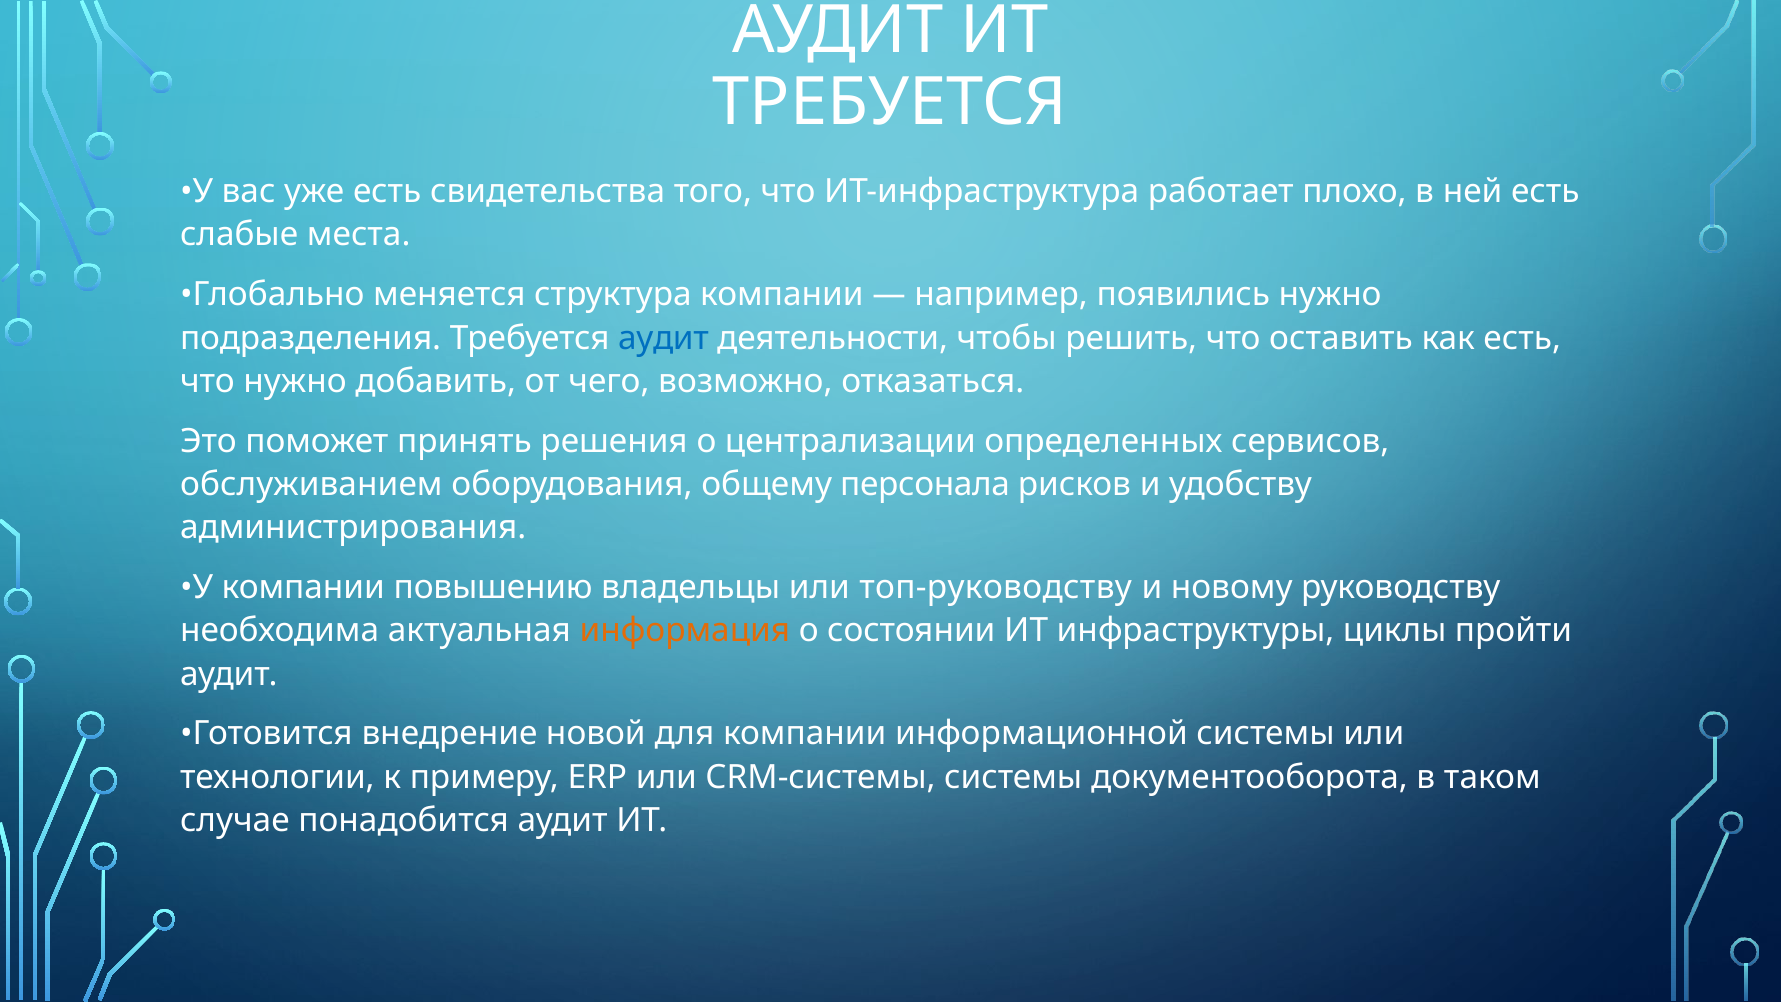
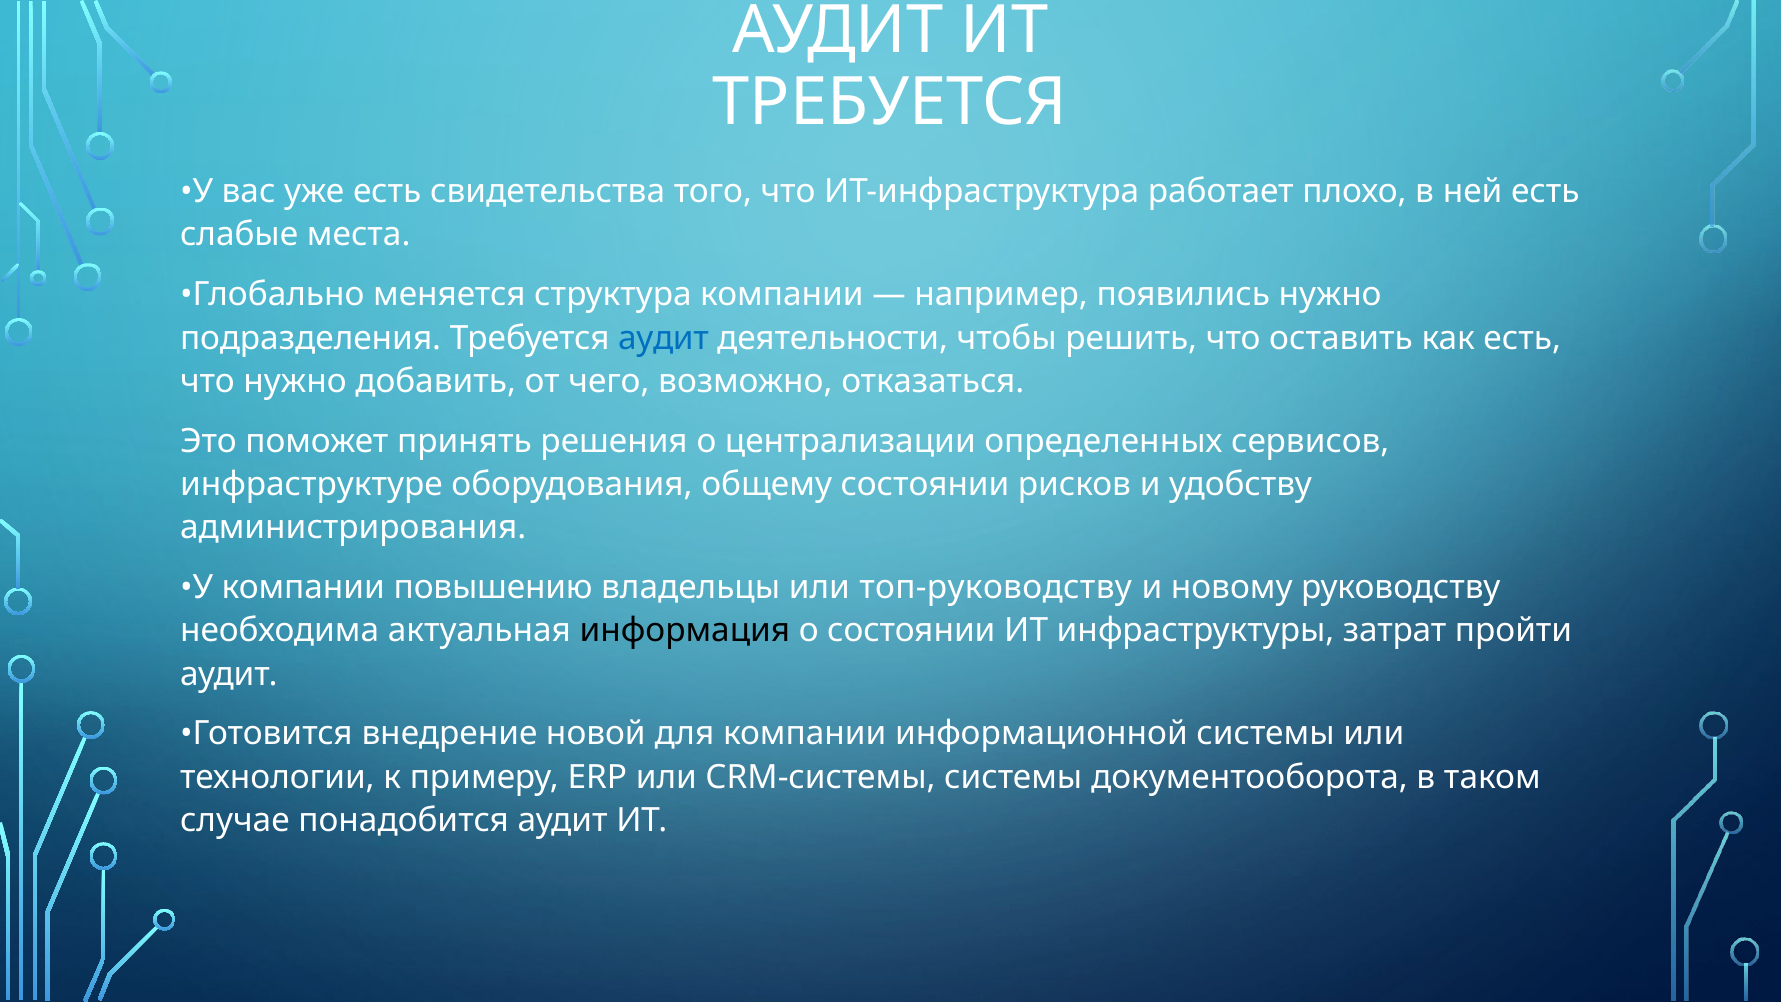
обслуживанием: обслуживанием -> инфраструктуре (311, 484)
общему персонала: персонала -> состоянии (925, 484)
информация colour: orange -> black (685, 631)
циклы: циклы -> затрат (1395, 631)
